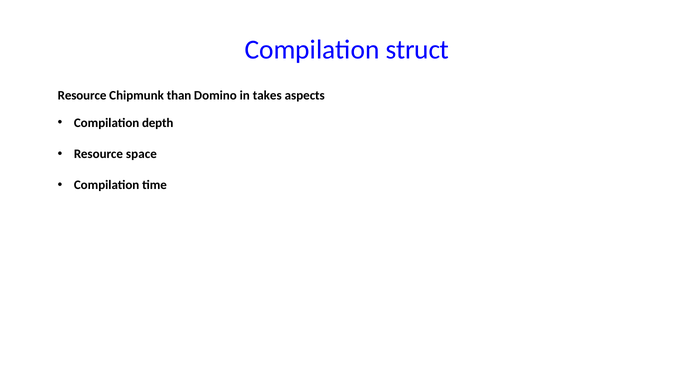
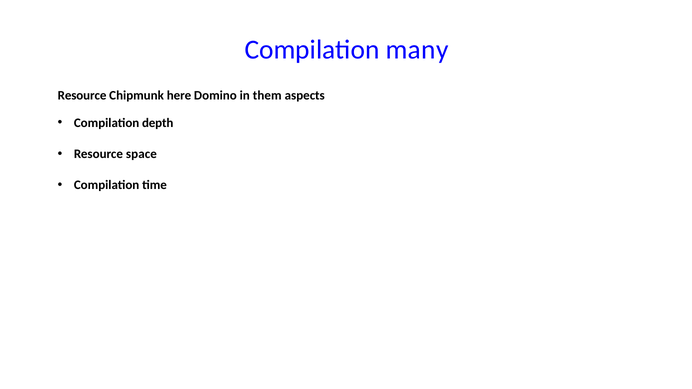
struct: struct -> many (417, 50)
than: than -> here (179, 96)
takes: takes -> them (267, 96)
